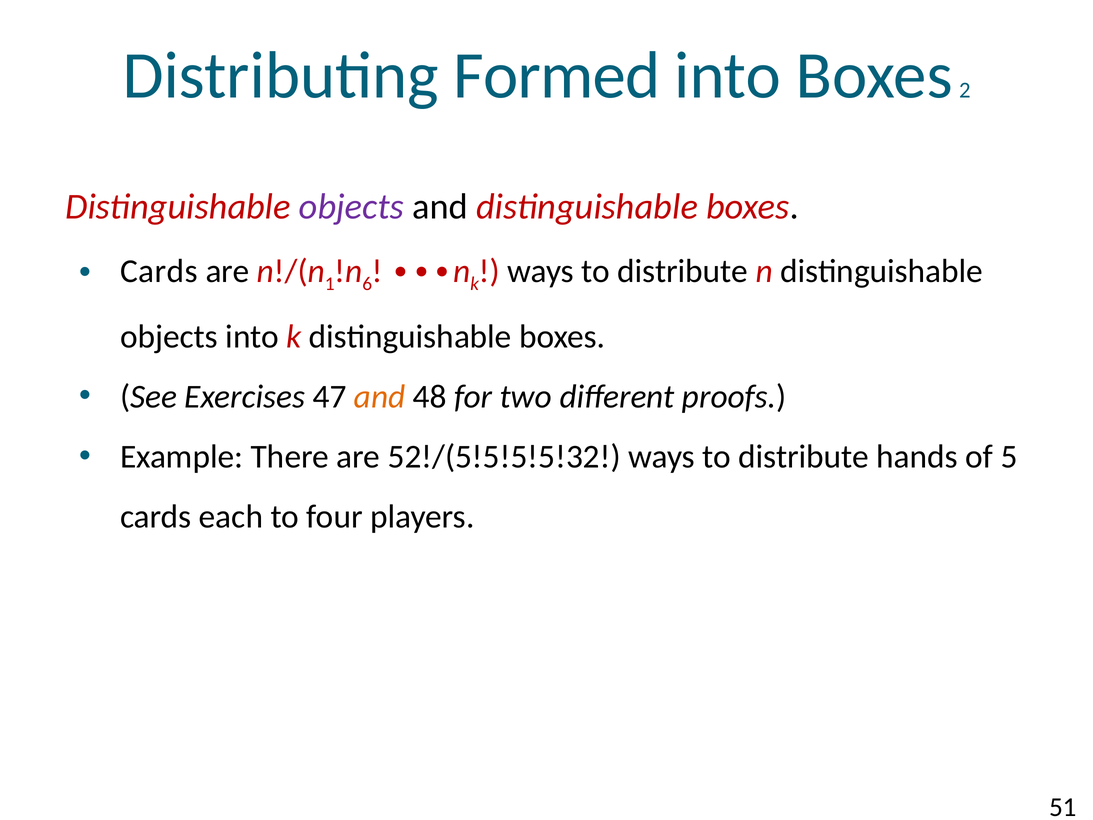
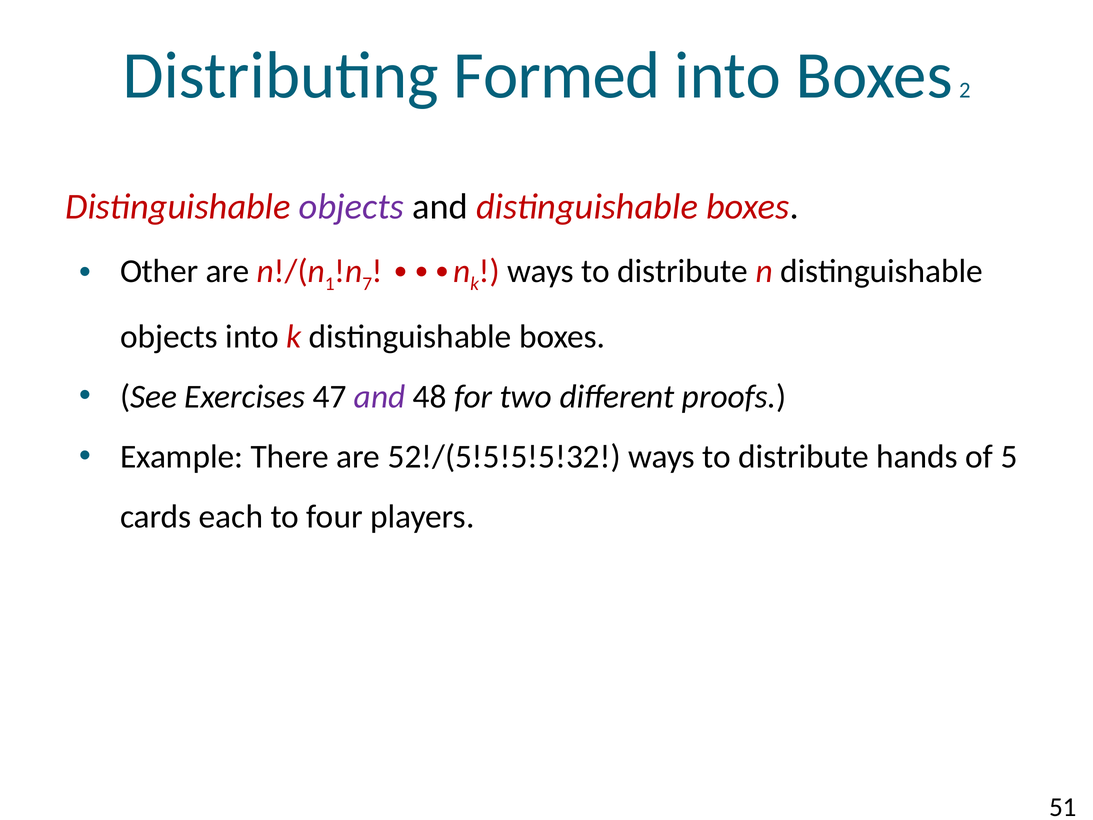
Cards: Cards -> Other (159, 271)
6: 6 -> 7 (367, 284)
and colour: orange -> purple (380, 397)
